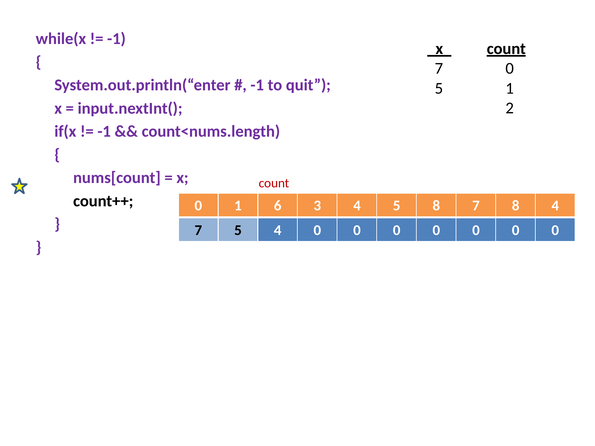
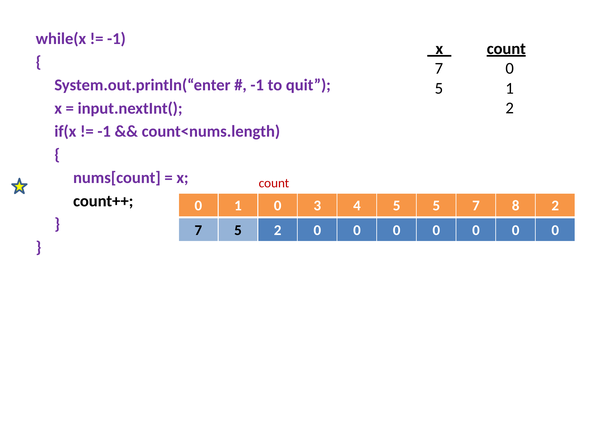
1 6: 6 -> 0 (278, 206)
5 8: 8 -> 5 (436, 206)
8 4: 4 -> 2 (555, 206)
5 4: 4 -> 2 (278, 230)
